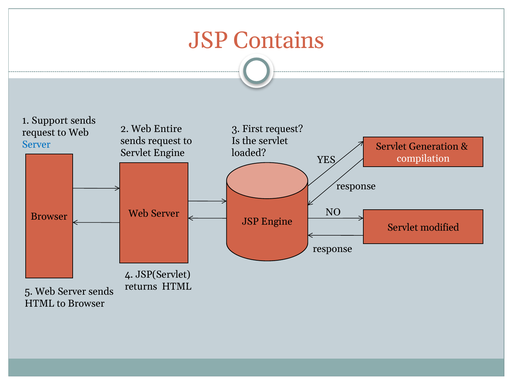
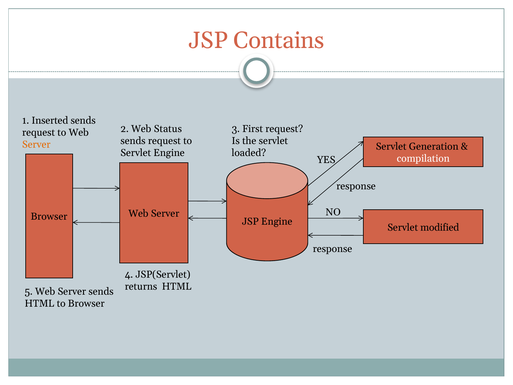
Support: Support -> Inserted (50, 120)
Entire: Entire -> Status (168, 129)
Server colour: blue -> orange (36, 144)
